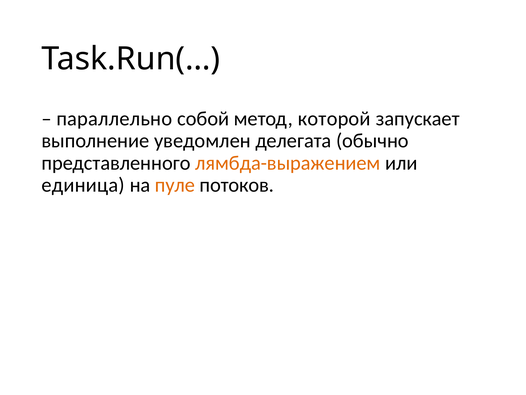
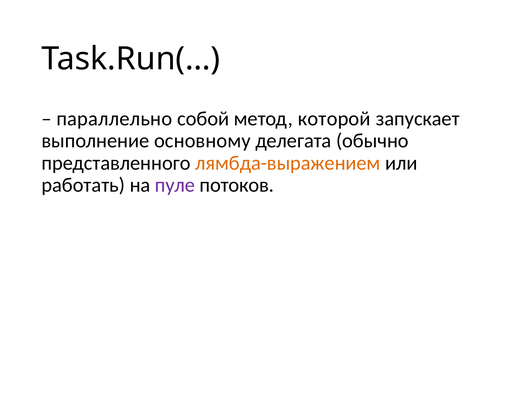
уведомлен: уведомлен -> основному (202, 141)
единица: единица -> работать (83, 185)
пуле colour: orange -> purple (175, 185)
